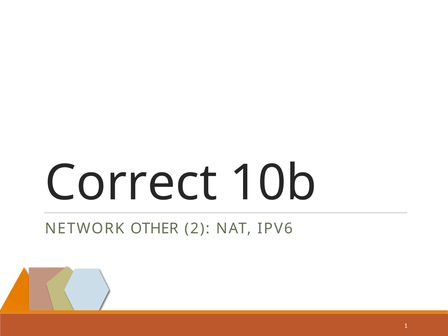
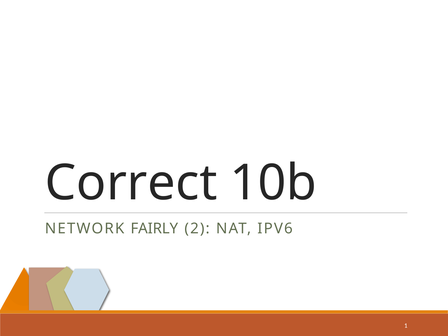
OTHER: OTHER -> FAIRLY (154, 229)
